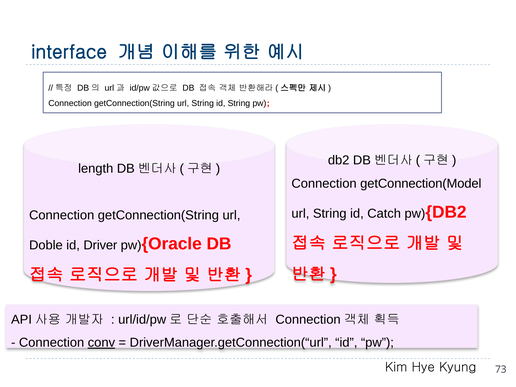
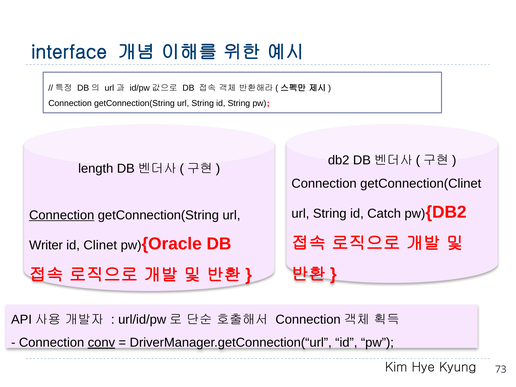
getConnection(Model: getConnection(Model -> getConnection(Clinet (421, 183)
Connection underline: none -> present (62, 215)
Doble: Doble -> Writer (46, 245)
Driver: Driver -> Clinet (100, 245)
